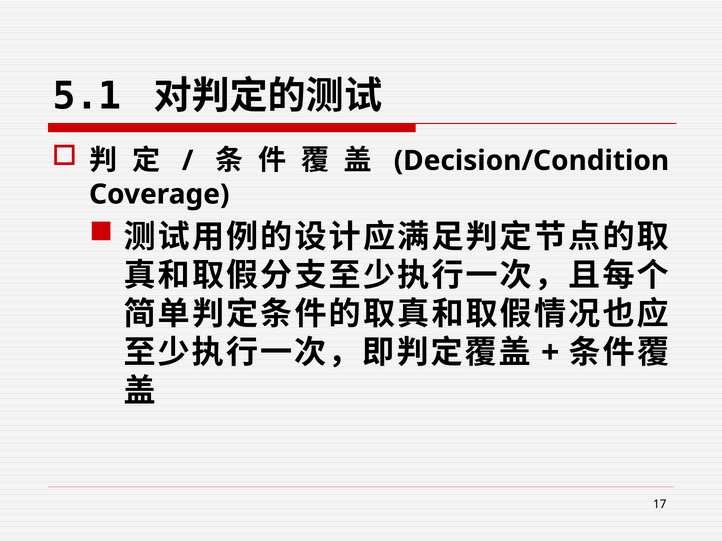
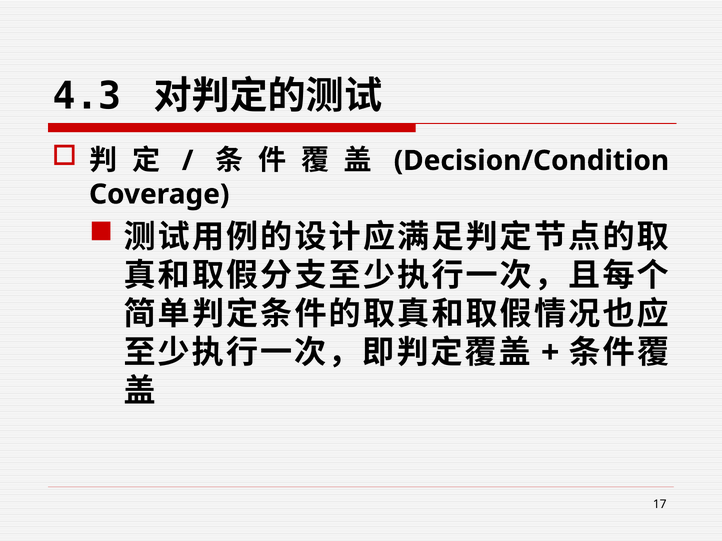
5.1: 5.1 -> 4.3 (87, 96)
